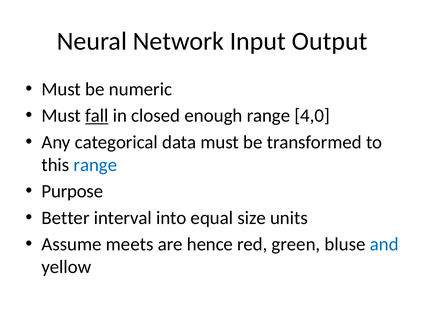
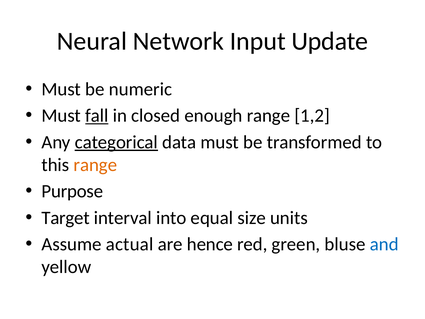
Output: Output -> Update (330, 41)
4,0: 4,0 -> 1,2 (312, 116)
categorical underline: none -> present (116, 142)
range colour: blue -> orange (95, 165)
Better: Better -> Target (66, 218)
meets: meets -> actual (130, 244)
